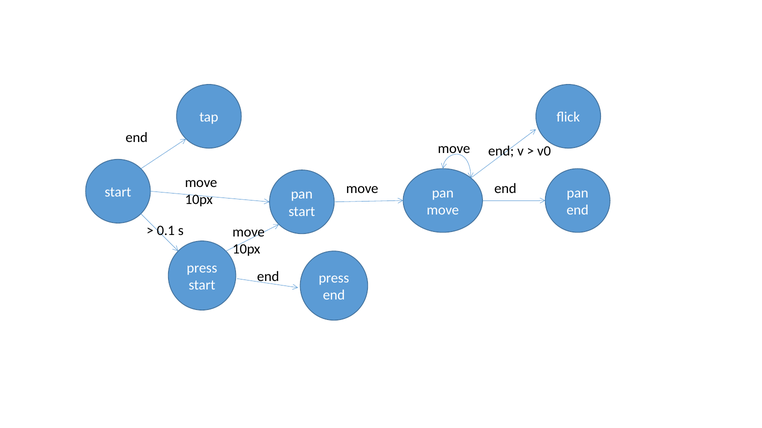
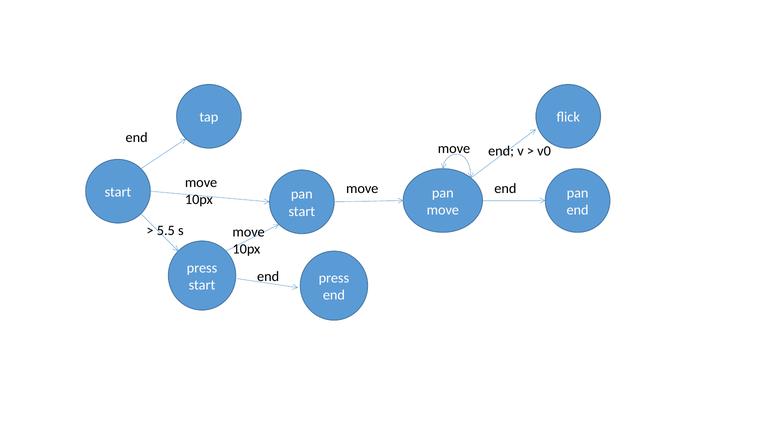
0.1: 0.1 -> 5.5 (166, 231)
